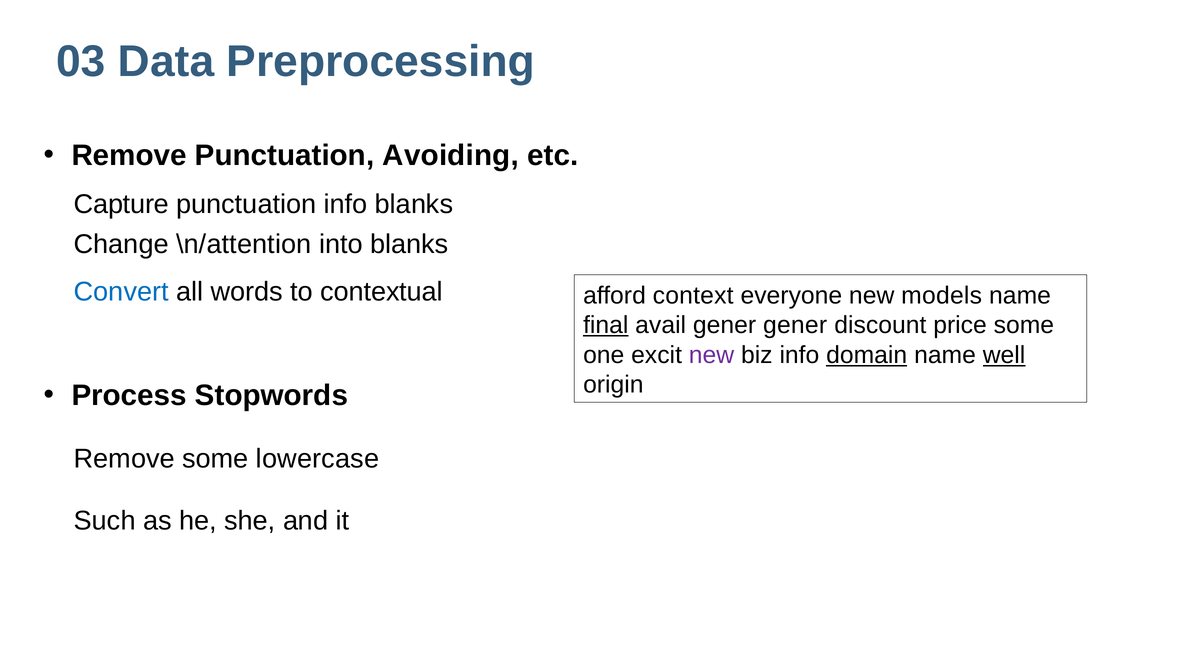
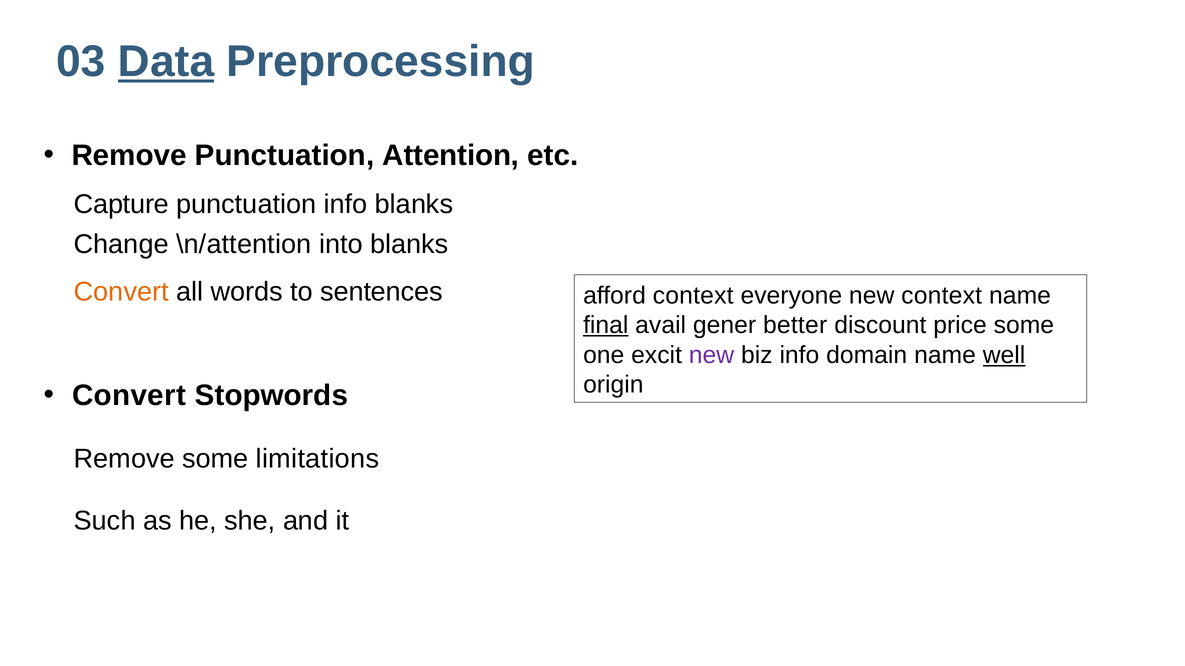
Data underline: none -> present (166, 62)
Avoiding: Avoiding -> Attention (451, 156)
Convert colour: blue -> orange (121, 292)
contextual: contextual -> sentences (382, 292)
new models: models -> context (942, 296)
gener gener: gener -> better (795, 326)
domain underline: present -> none (867, 355)
Process: Process -> Convert (129, 396)
lowercase: lowercase -> limitations (317, 459)
